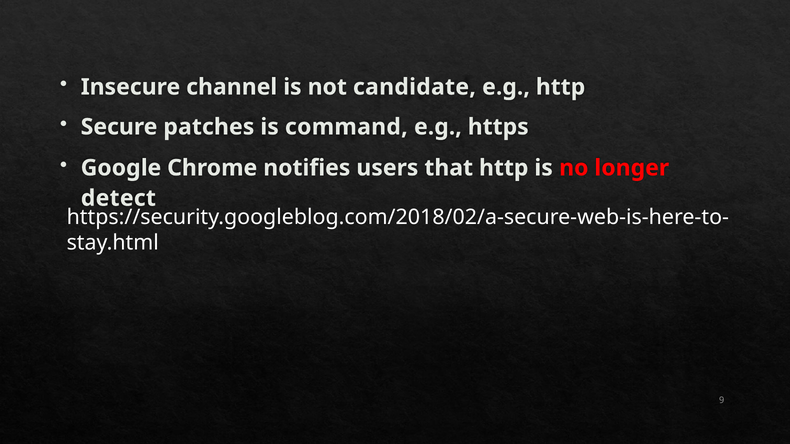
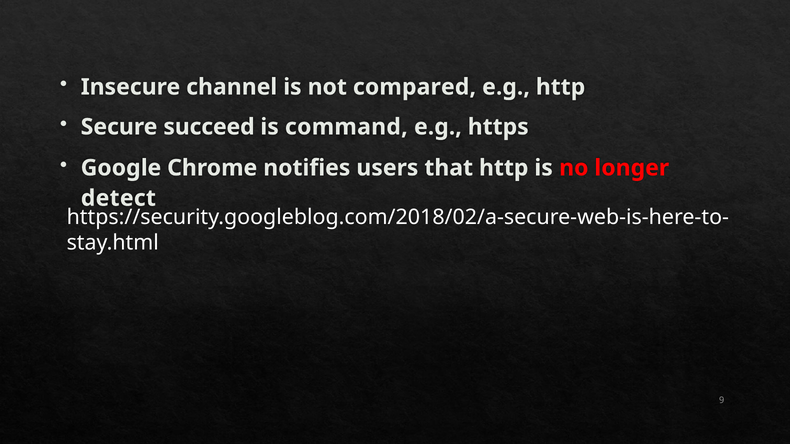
candidate: candidate -> compared (414, 87)
patches: patches -> succeed (209, 127)
